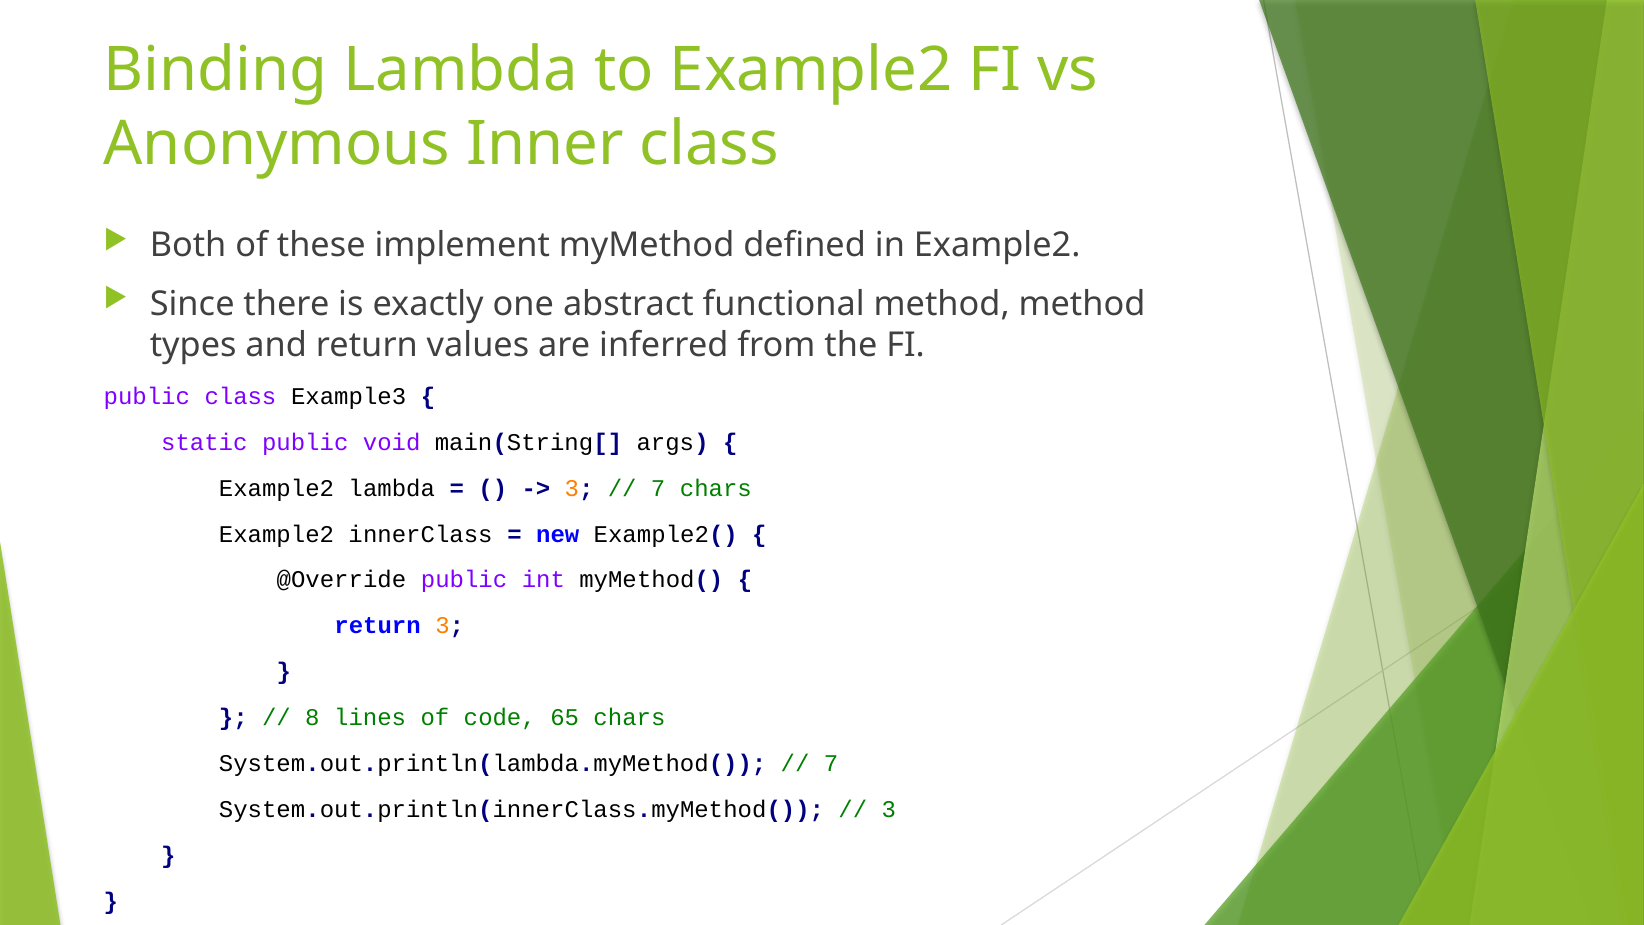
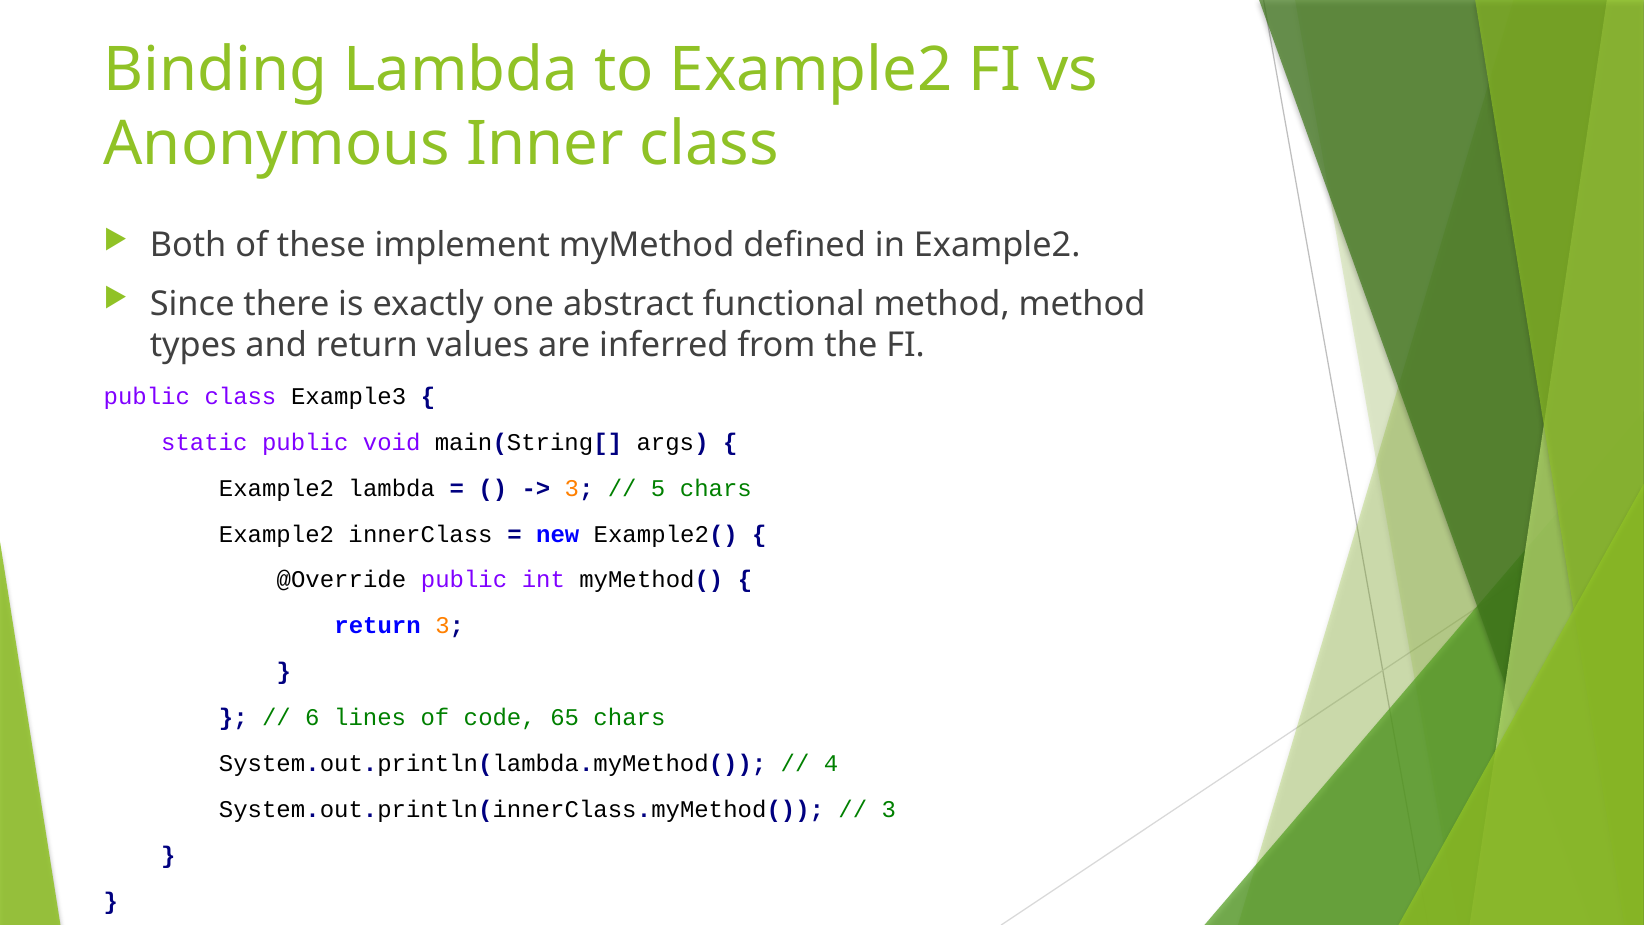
7: 7 -> 5 (658, 488)
8: 8 -> 6 (312, 718)
7: 7 -> 4 (831, 764)
